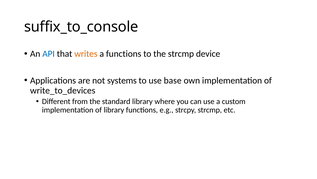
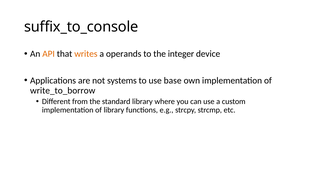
API colour: blue -> orange (49, 54)
a functions: functions -> operands (124, 54)
the strcmp: strcmp -> integer (181, 54)
write_to_devices: write_to_devices -> write_to_borrow (63, 90)
